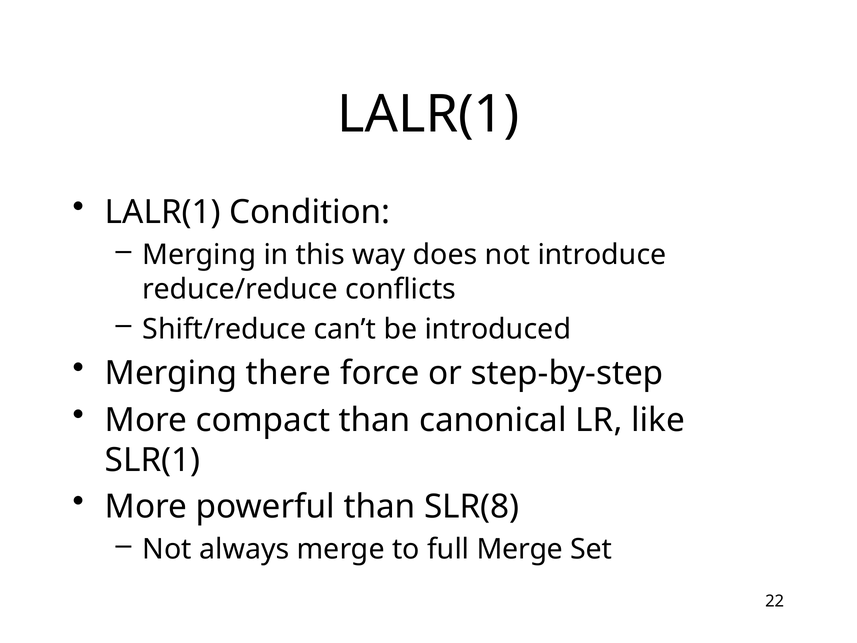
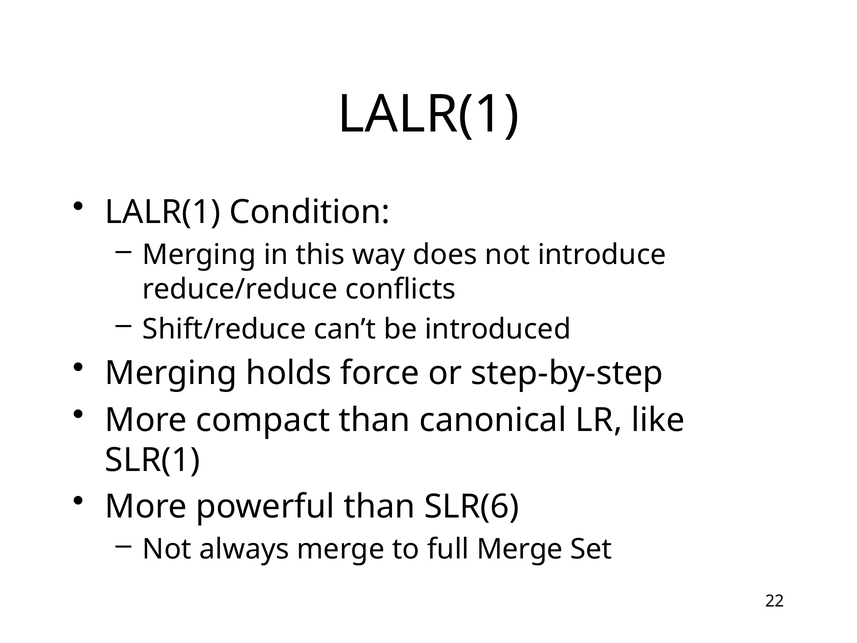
there: there -> holds (289, 373)
SLR(8: SLR(8 -> SLR(6 (472, 507)
